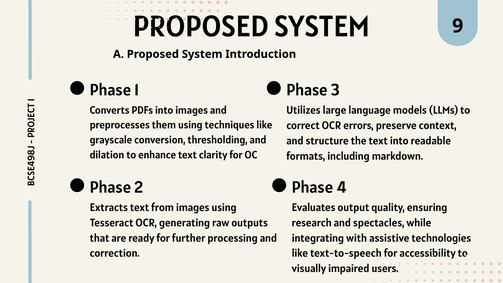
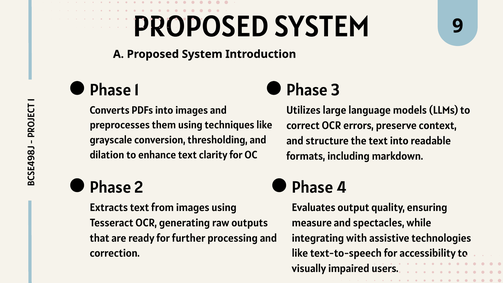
research: research -> measure (312, 223)
